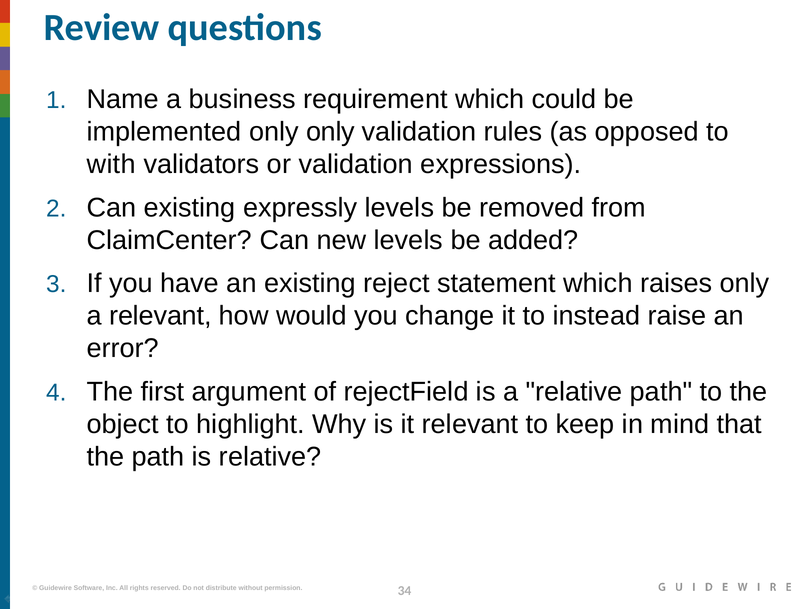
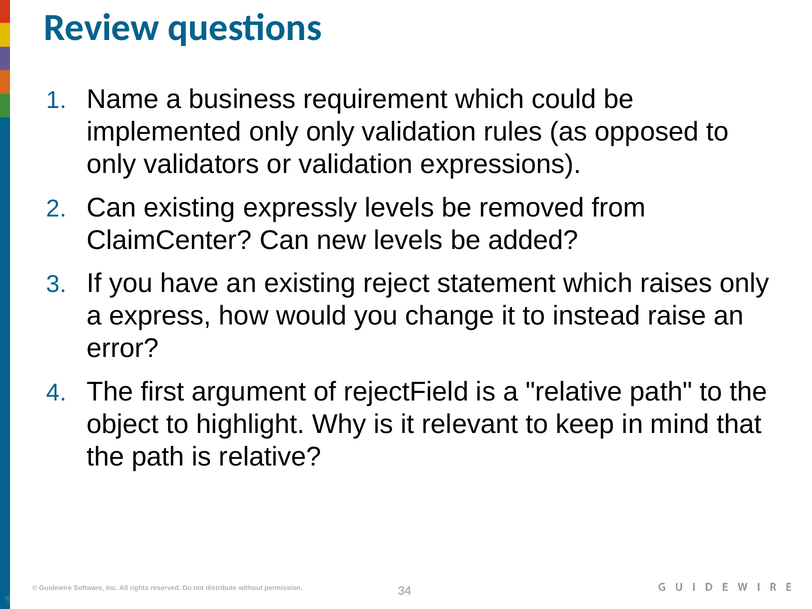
with: with -> only (111, 164)
a relevant: relevant -> express (160, 316)
